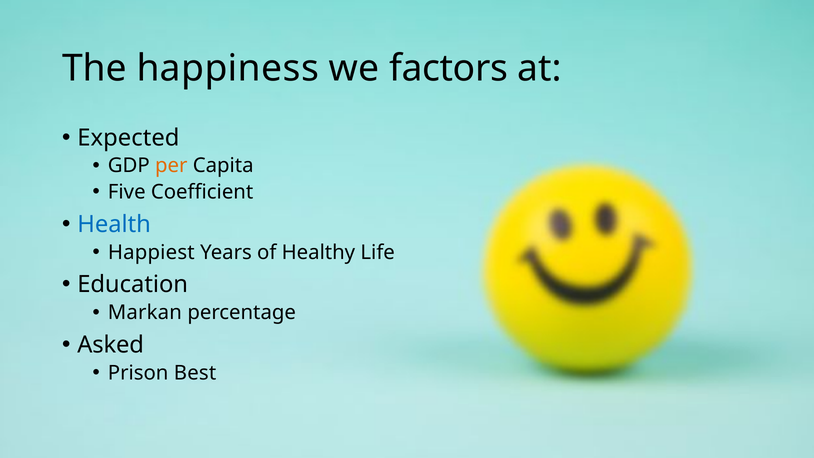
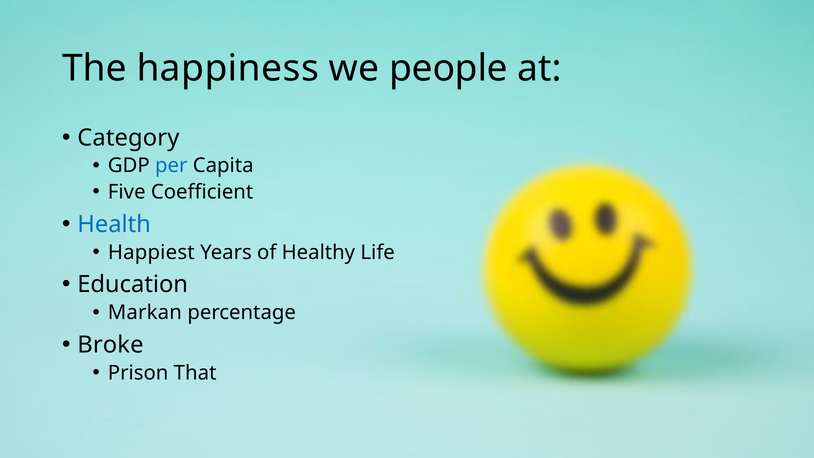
factors: factors -> people (448, 68)
Expected: Expected -> Category (128, 138)
per colour: orange -> blue (171, 166)
Asked: Asked -> Broke (110, 345)
Best: Best -> That (195, 373)
